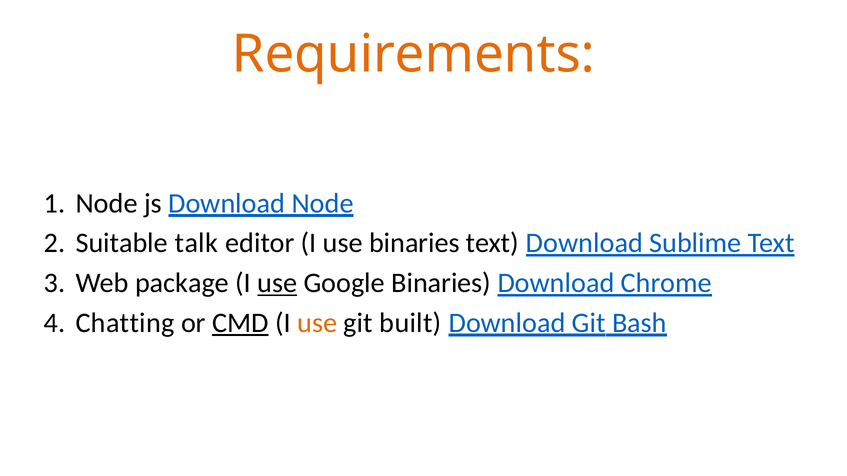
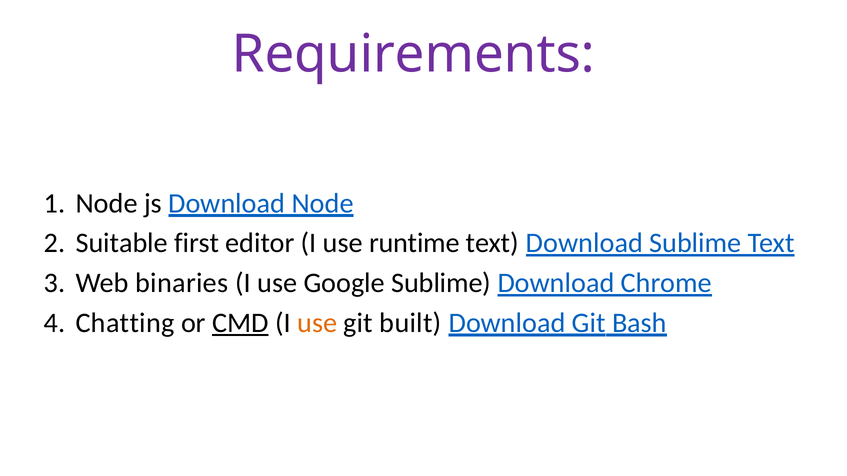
Requirements colour: orange -> purple (413, 54)
talk: talk -> first (197, 243)
use binaries: binaries -> runtime (414, 243)
package: package -> binaries (182, 283)
use underline: present -> none (277, 283)
Google Binaries: Binaries -> Sublime (441, 283)
